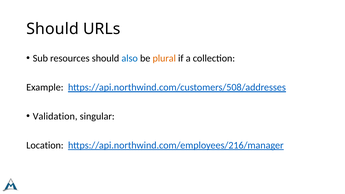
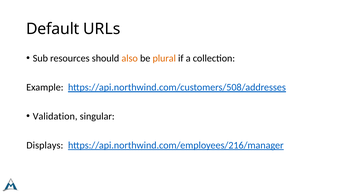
Should: Should -> Default (53, 29)
also colour: blue -> orange (130, 58)
Location: Location -> Displays (45, 145)
